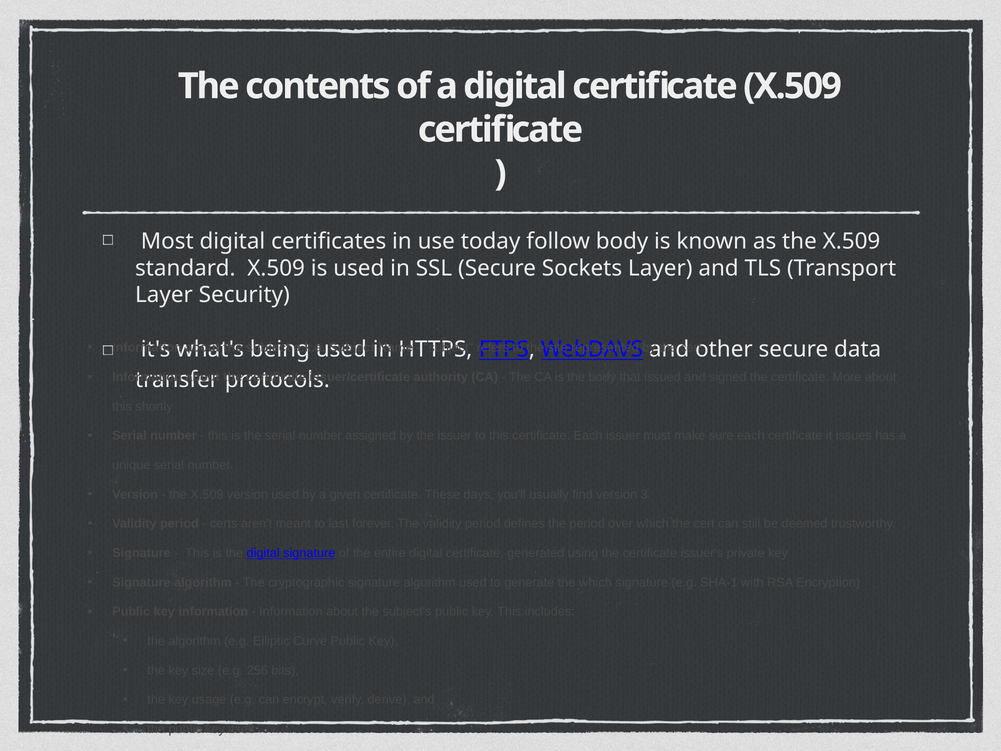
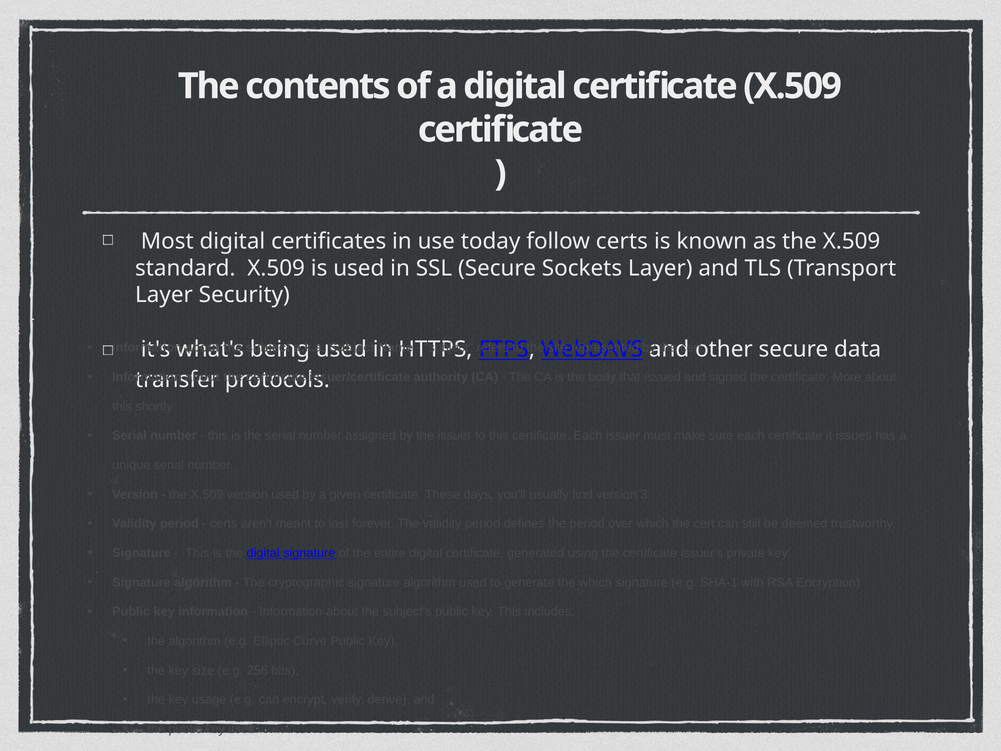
follow body: body -> certs (622, 241)
